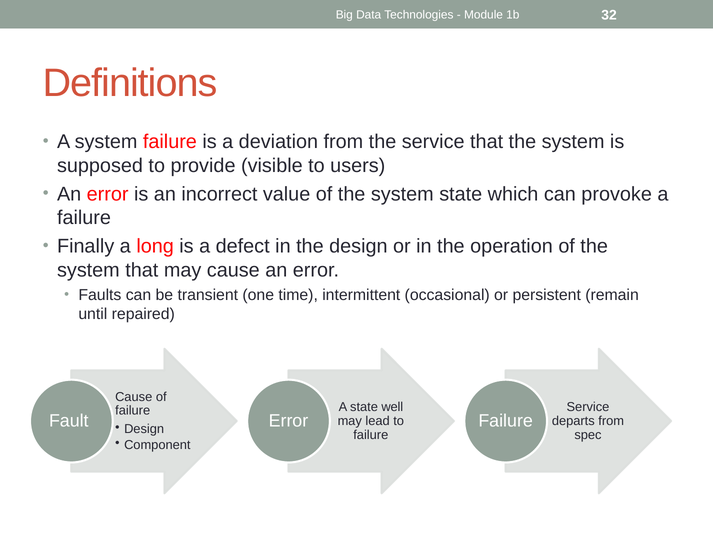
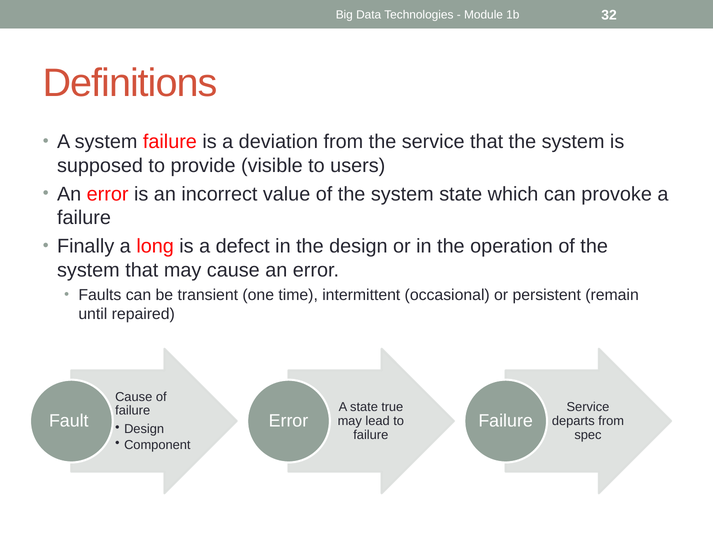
well: well -> true (392, 407)
